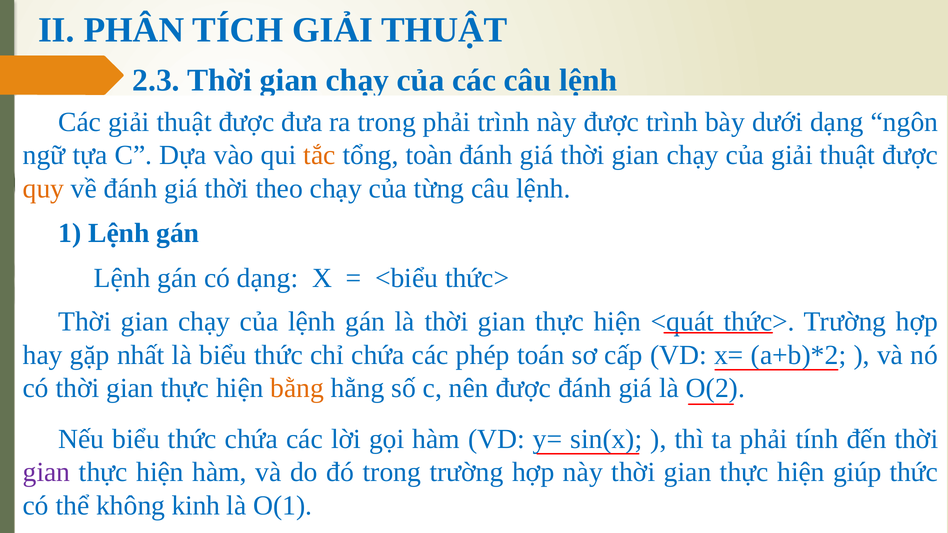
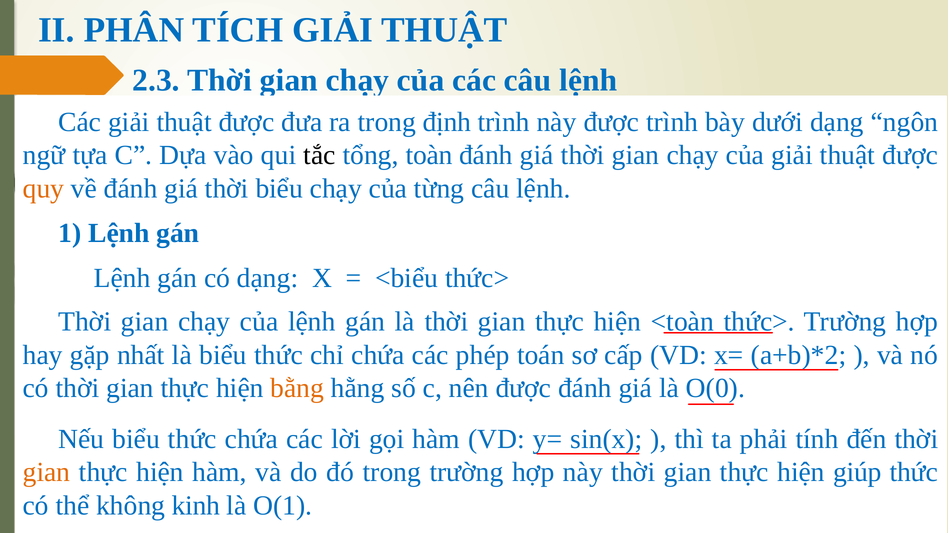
trong phải: phải -> định (447, 122)
tắc colour: orange -> black (319, 155)
thời theo: theo -> biểu (279, 189)
<quát: <quát -> <toàn (682, 322)
O(2: O(2 -> O(0 (715, 388)
gian colour: purple -> orange (46, 472)
